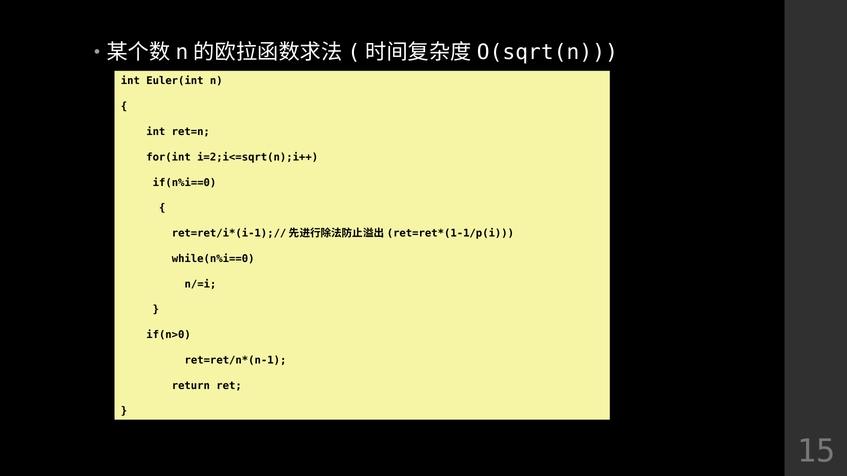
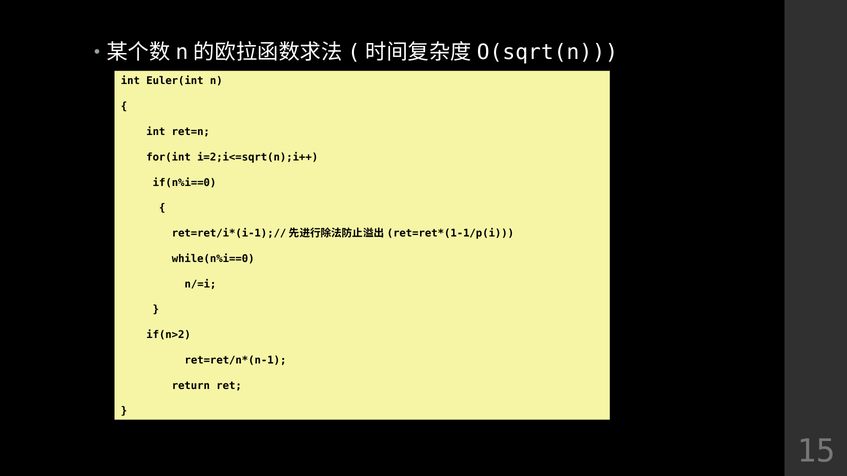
if(n>0: if(n>0 -> if(n>2 (169, 335)
